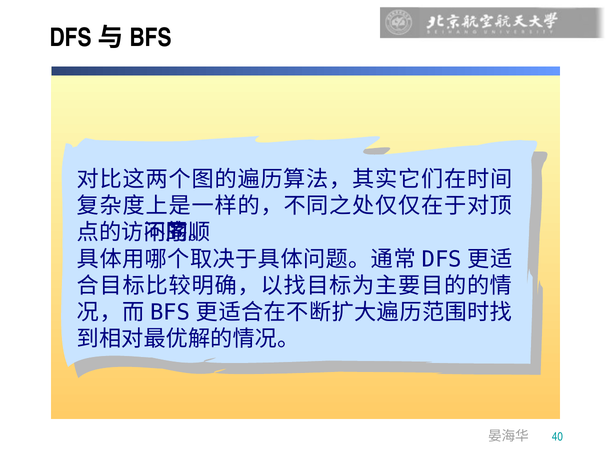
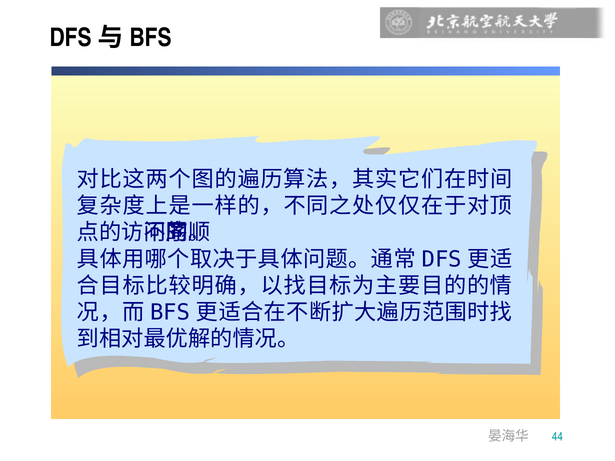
40: 40 -> 44 (557, 437)
